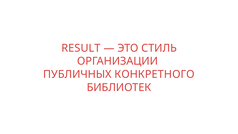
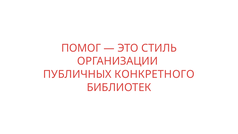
RESULT: RESULT -> ПОМОГ (81, 48)
